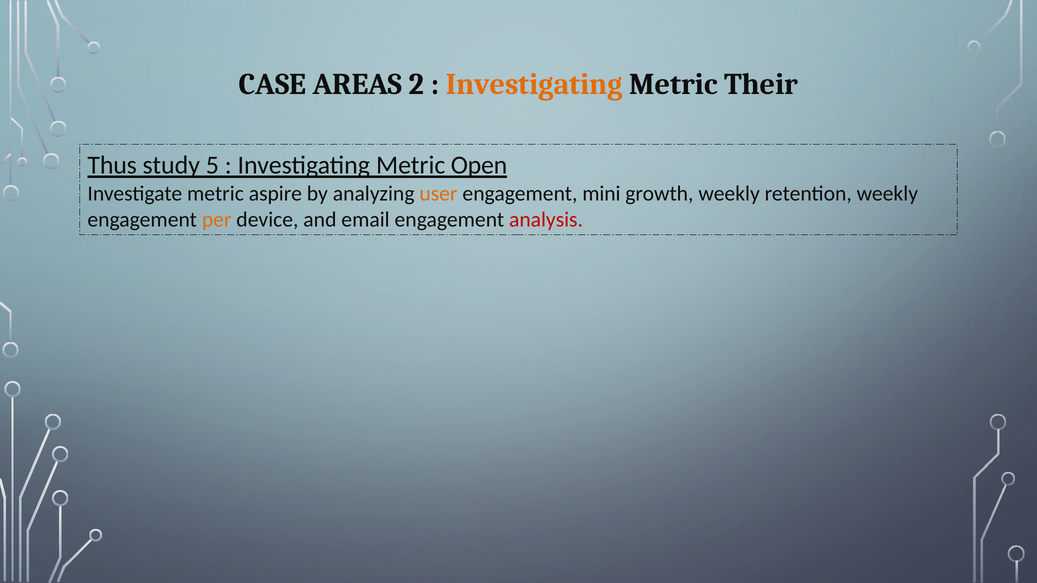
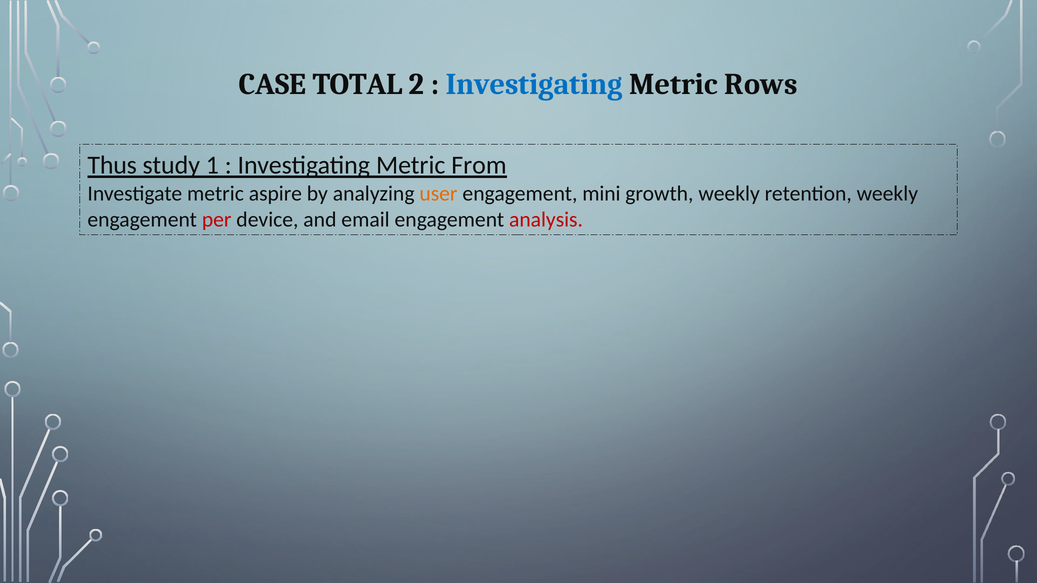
AREAS: AREAS -> TOTAL (358, 84)
Investigating colour: orange -> blue (534, 84)
Their: Their -> Rows (761, 84)
5: 5 -> 1 (212, 166)
Open: Open -> From (479, 166)
per colour: orange -> red (217, 220)
